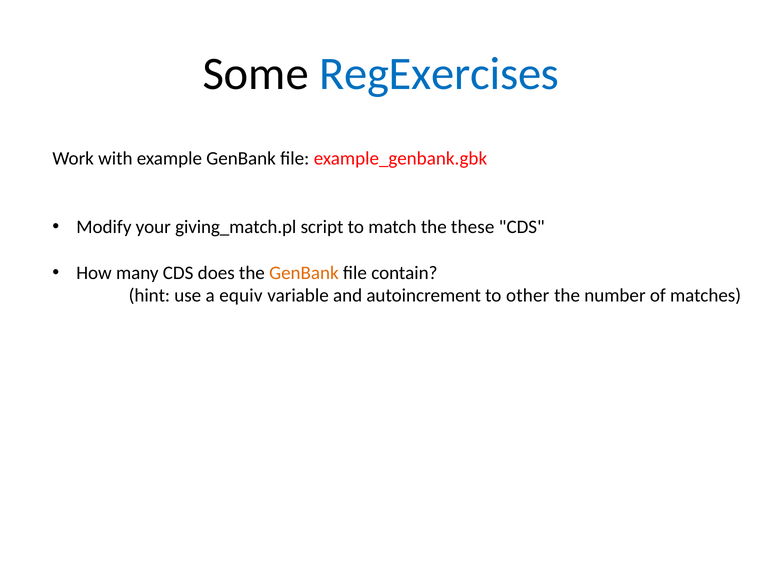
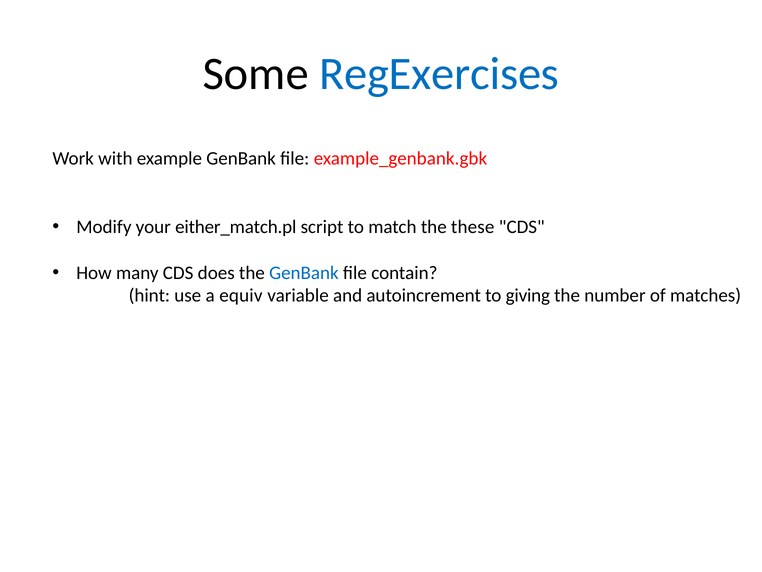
giving_match.pl: giving_match.pl -> either_match.pl (236, 227)
GenBank colour: orange -> blue (304, 273)
other: other -> giving (528, 295)
